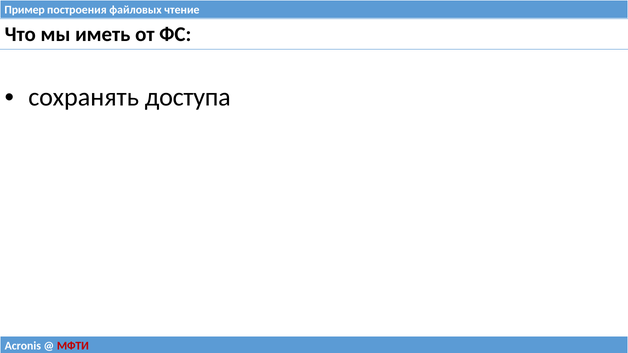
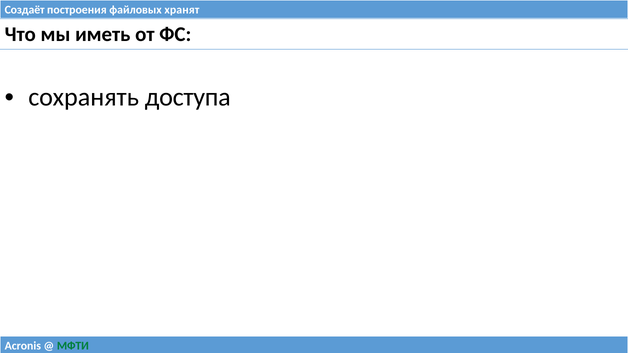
Пример: Пример -> Создаёт (25, 10)
чтение: чтение -> хранят (182, 10)
МФТИ colour: red -> green (73, 346)
